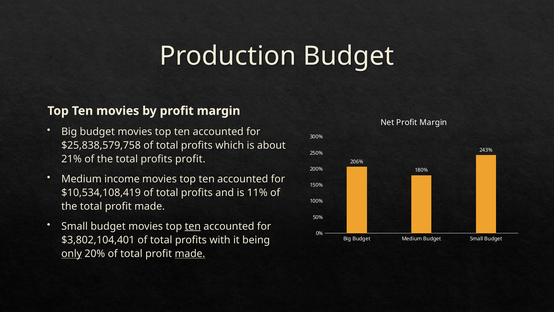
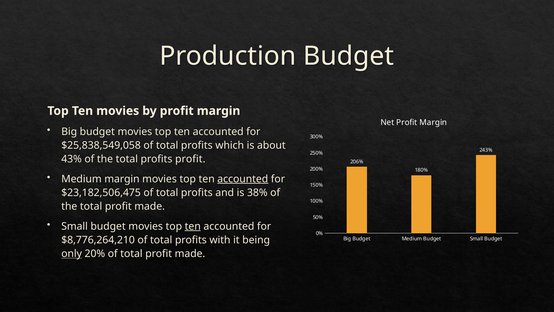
$25,838,579,758: $25,838,579,758 -> $25,838,549,058 (101, 145)
21%: 21% -> 43% (72, 159)
Medium income: income -> margin (122, 179)
accounted underline: none -> present (243, 179)
$10,534,108,419: $10,534,108,419 -> $23,182,506,475 (101, 192)
11%: 11% -> 38% (257, 192)
$3,802,104,401: $3,802,104,401 -> $8,776,264,210 (98, 240)
made underline: present -> none (190, 253)
